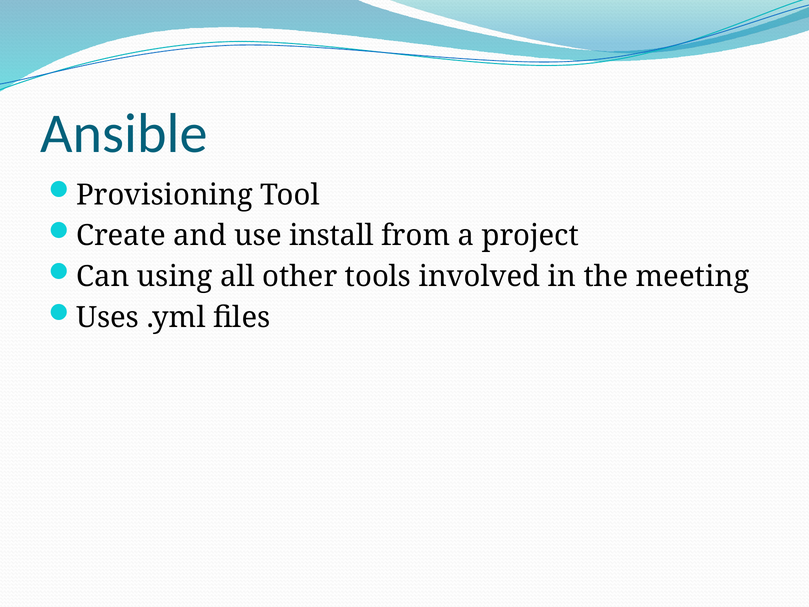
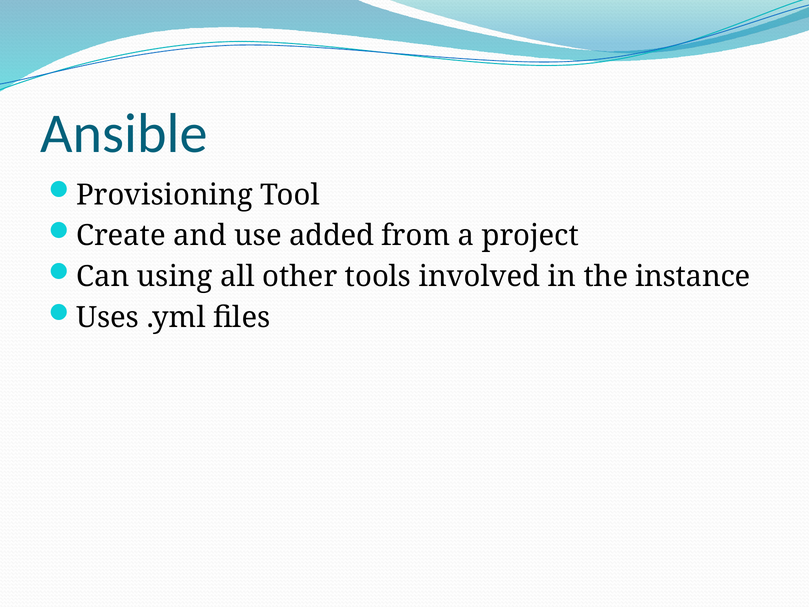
install: install -> added (332, 236)
meeting: meeting -> instance (693, 277)
